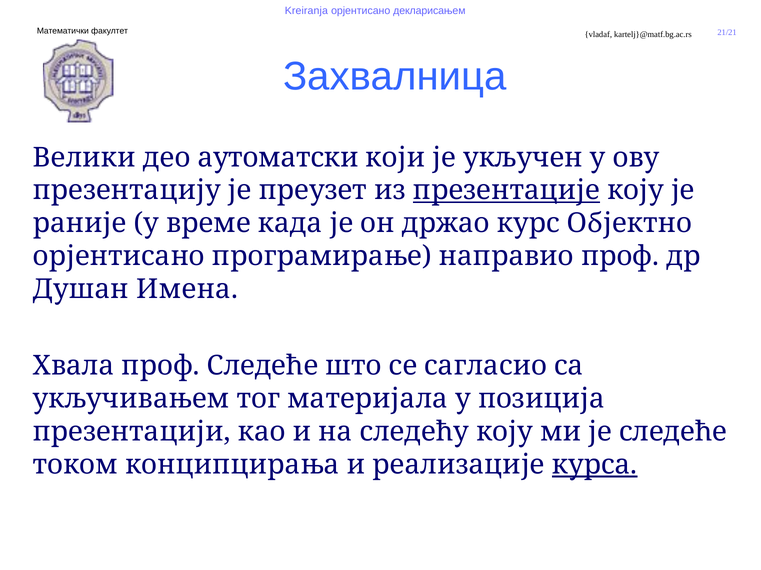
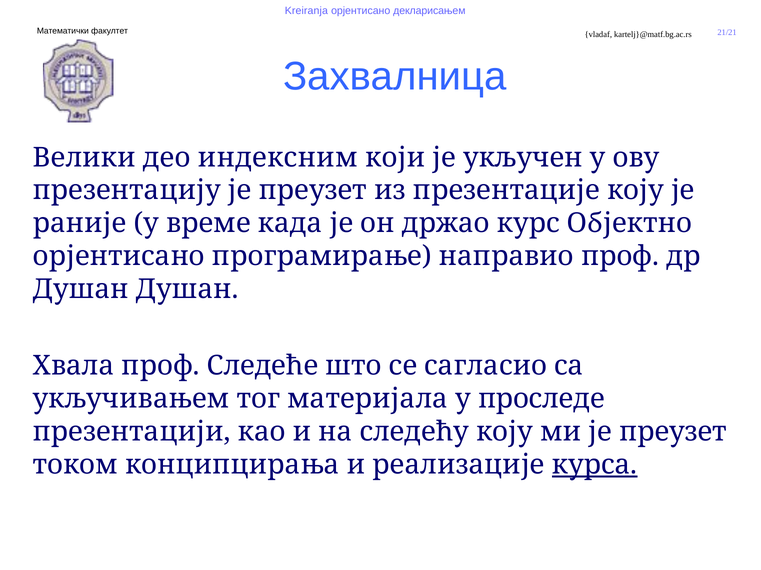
аутоматски: аутоматски -> индексним (278, 158)
презентације underline: present -> none (507, 191)
Душан Имена: Имена -> Душан (187, 289)
позиција: позиција -> проследе (541, 399)
ми је следеће: следеће -> преузет (673, 432)
